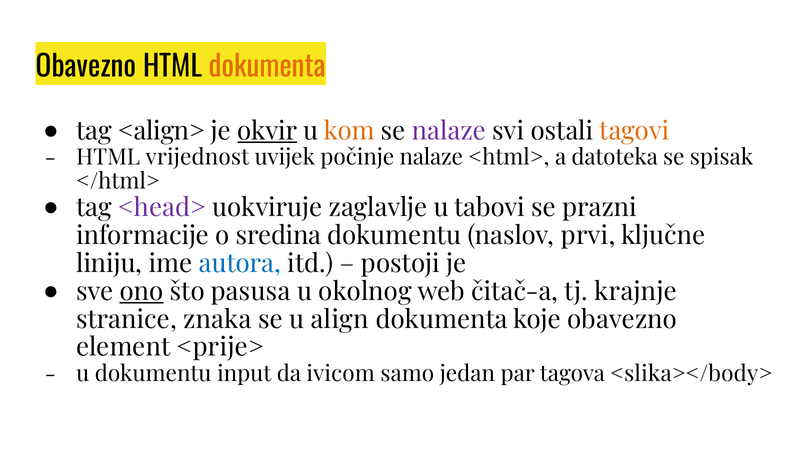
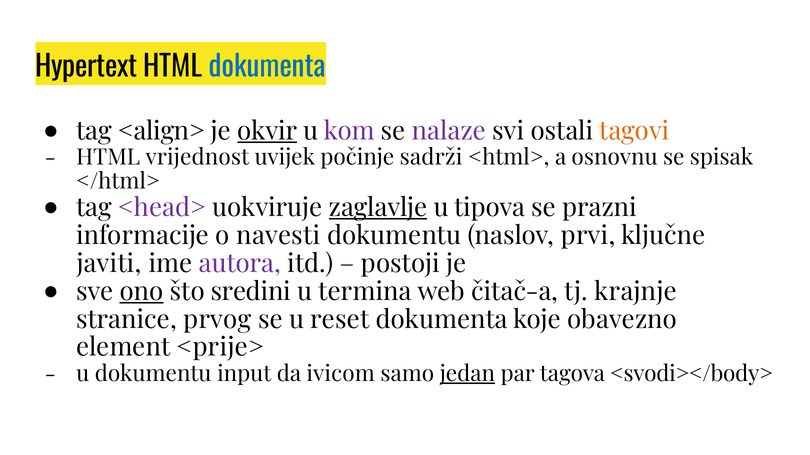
Obavezno: Obavezno -> Hypertext (86, 67)
dokumenta colour: orange -> blue (267, 67)
kom colour: orange -> purple (349, 131)
počinje nalaze: nalaze -> sadrži (431, 157)
datoteka: datoteka -> osnovnu (615, 157)
zaglavlje underline: none -> present (378, 208)
tabovi: tabovi -> tipova (490, 208)
sredina: sredina -> navesti (278, 236)
liniju: liniju -> javiti (109, 264)
autora colour: blue -> purple (240, 264)
pasusa: pasusa -> sredini (251, 292)
okolnog: okolnog -> termina (365, 292)
znaka: znaka -> prvog (217, 320)
align: align -> reset (340, 320)
jedan underline: none -> present (467, 374)
<slika></body>: <slika></body> -> <svodi></body> (691, 374)
